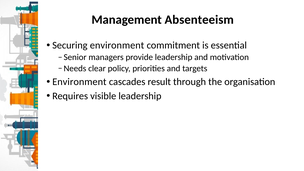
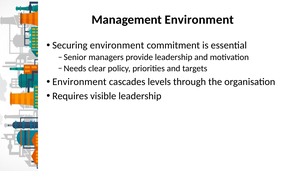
Management Absenteeism: Absenteeism -> Environment (199, 20)
result: result -> levels (159, 82)
